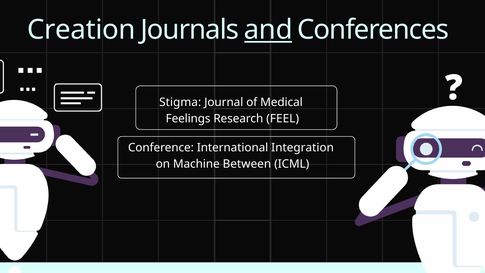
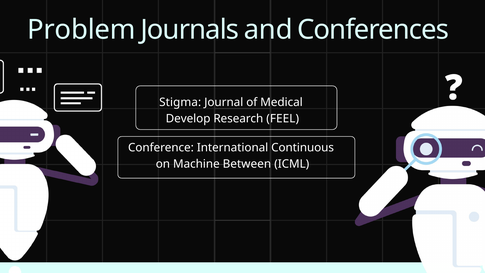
Creation: Creation -> Problem (81, 30)
and underline: present -> none (268, 30)
Feelings: Feelings -> Develop (188, 119)
Integration: Integration -> Continuous (303, 147)
